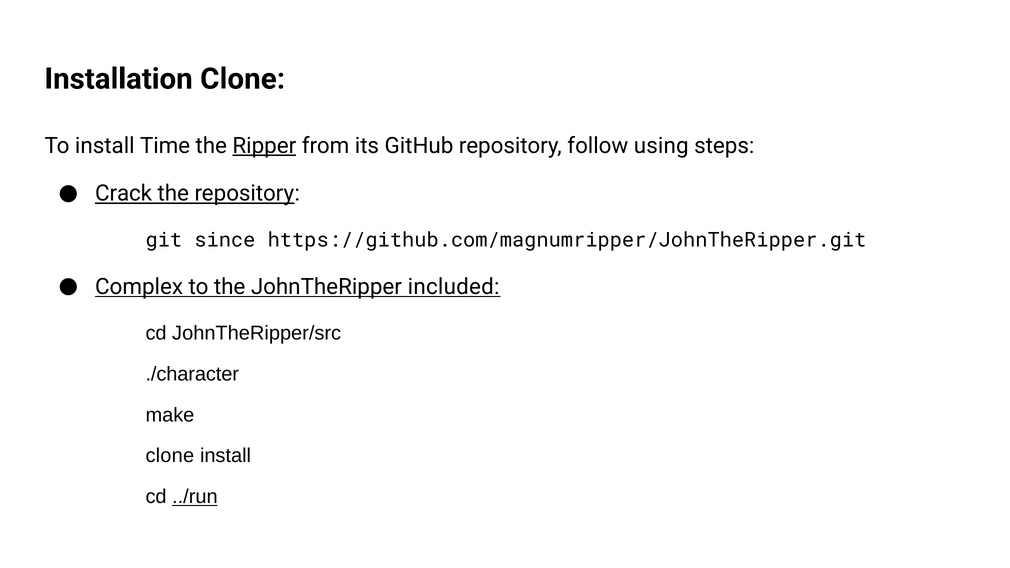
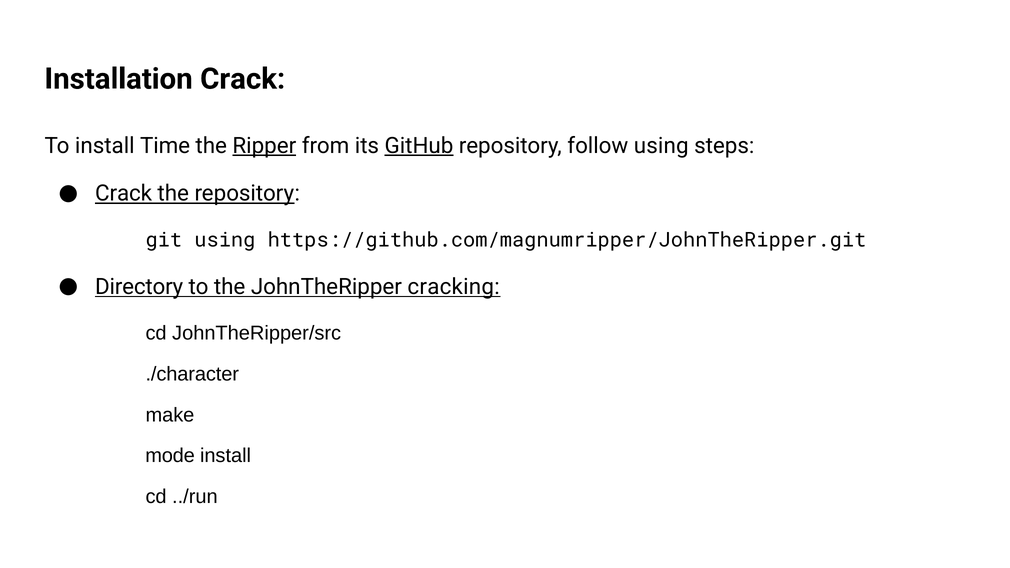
Installation Clone: Clone -> Crack (243, 79)
GitHub underline: none -> present (419, 146)
git since: since -> using (225, 240)
Complex: Complex -> Directory (139, 287)
included: included -> cracking (454, 287)
clone: clone -> mode (170, 456)
../run underline: present -> none (195, 497)
